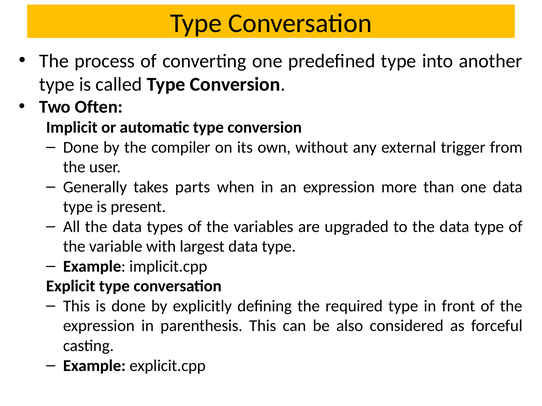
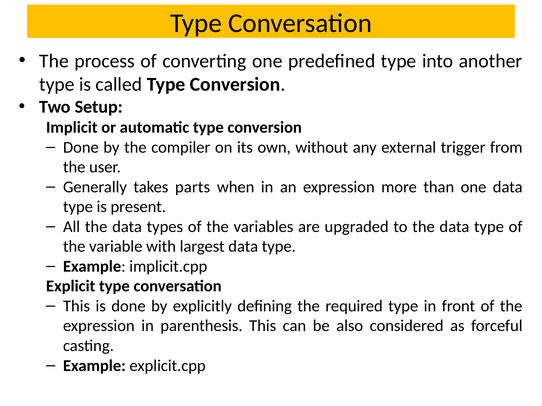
Often: Often -> Setup (99, 107)
